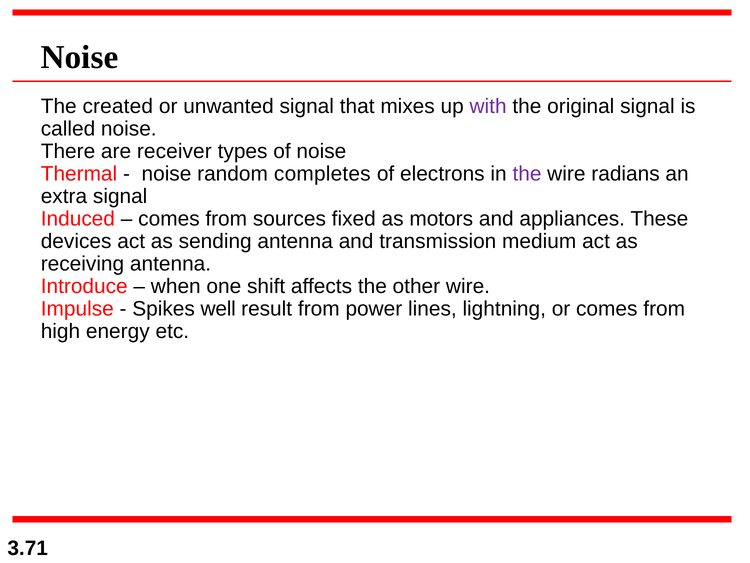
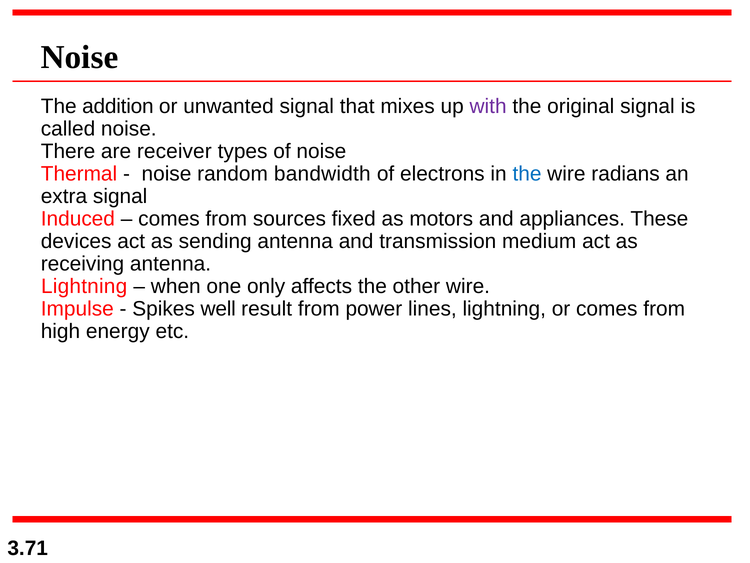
created: created -> addition (118, 106)
completes: completes -> bandwidth (322, 174)
the colour: purple -> blue (527, 174)
Introduce: Introduce -> Lightning (84, 286)
shift: shift -> only (266, 286)
